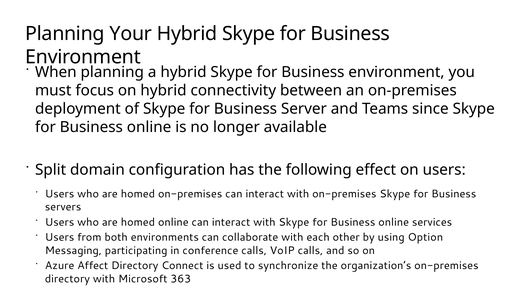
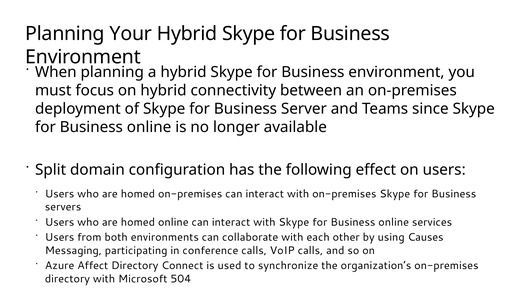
Option: Option -> Causes (426, 238)
363: 363 -> 504 (181, 279)
